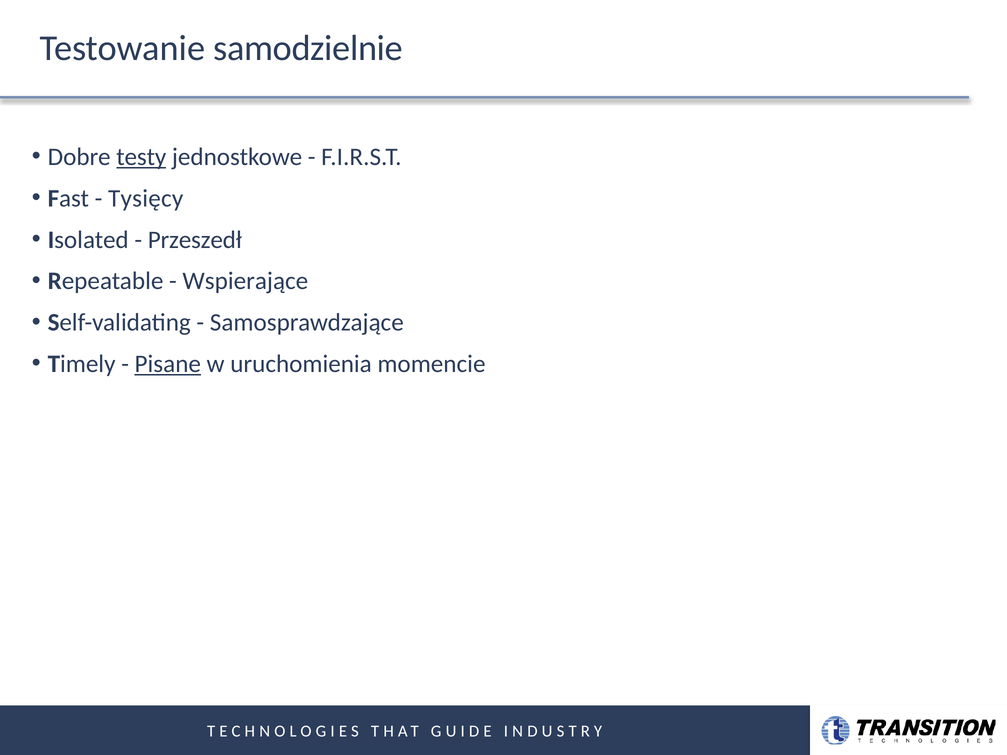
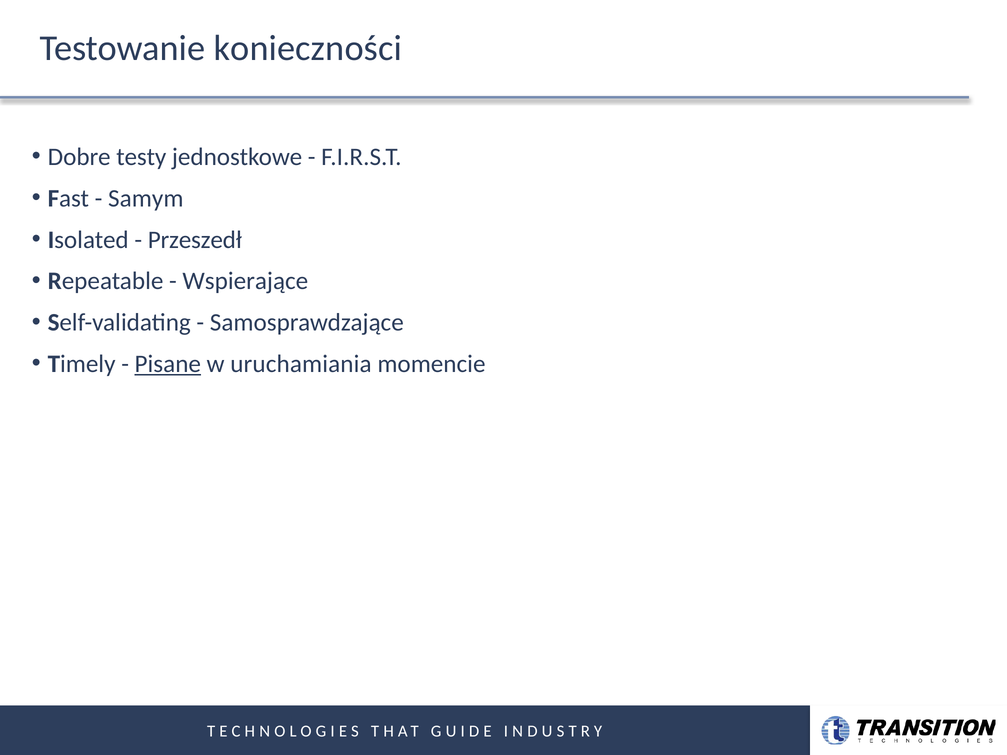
samodzielnie: samodzielnie -> konieczności (308, 48)
testy underline: present -> none (141, 157)
Tysięcy: Tysięcy -> Samym (146, 198)
uruchomienia: uruchomienia -> uruchamiania (301, 364)
